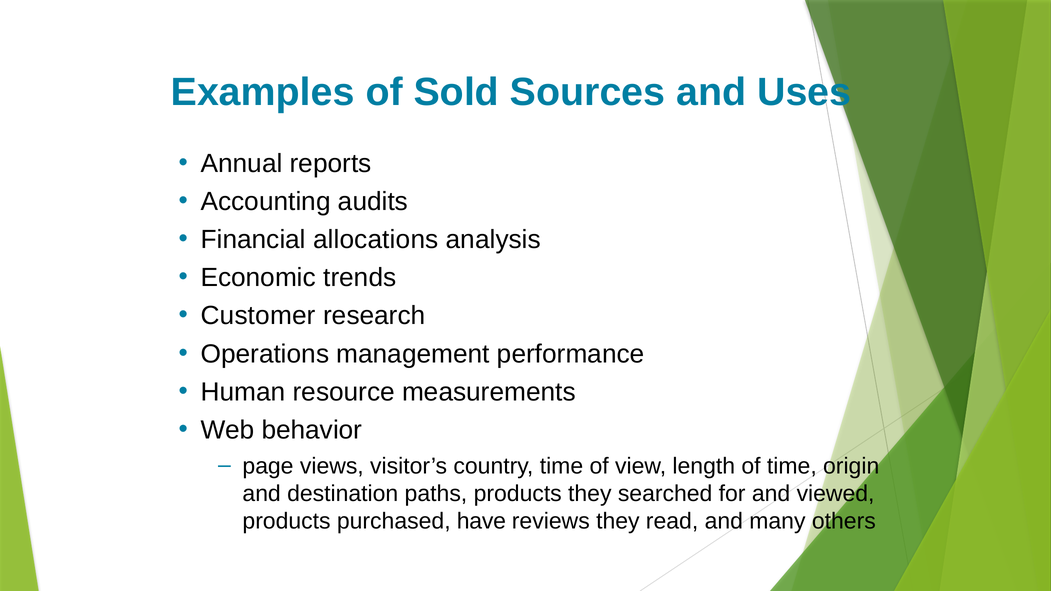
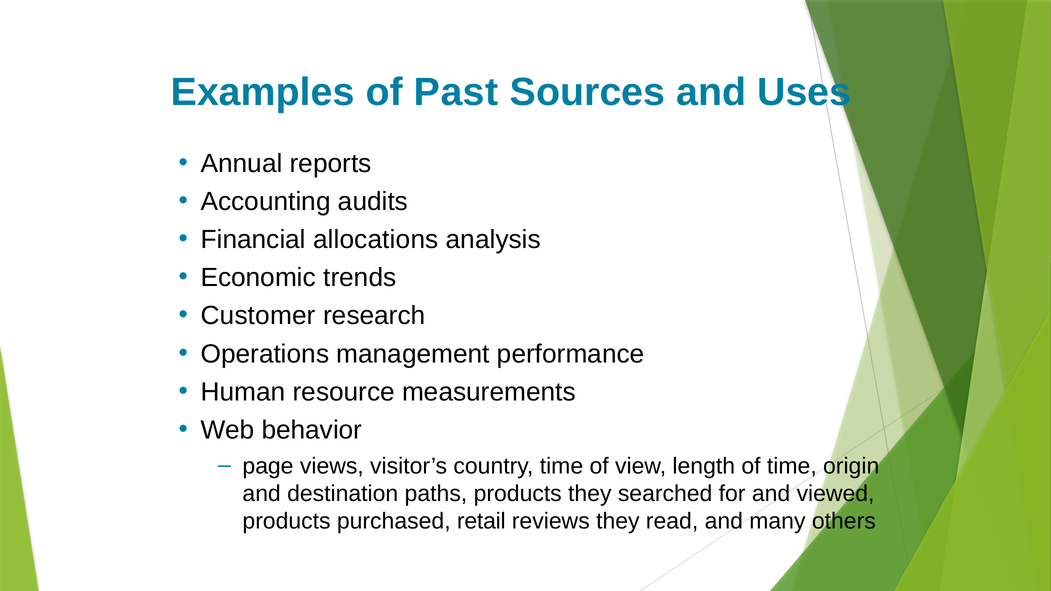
Sold: Sold -> Past (456, 92)
have: have -> retail (481, 521)
